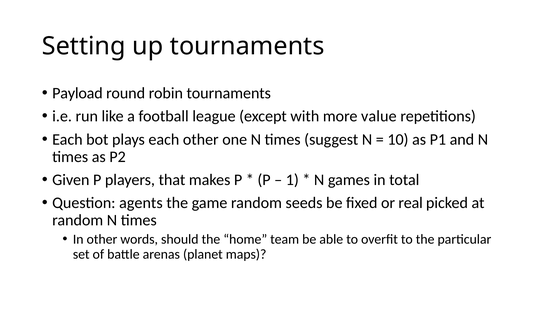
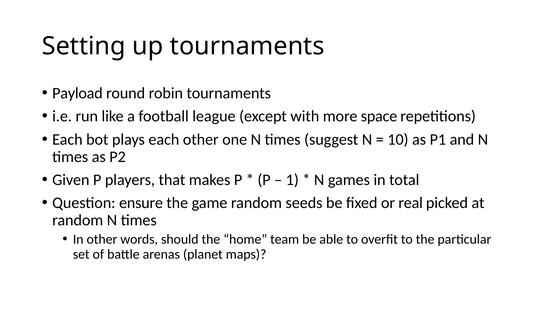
value: value -> space (379, 116)
agents: agents -> ensure (141, 203)
